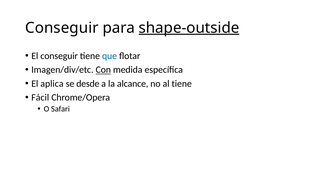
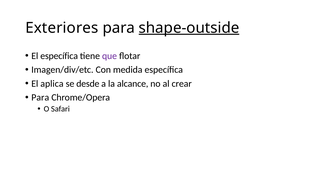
Conseguir: Conseguir -> Exteriores (62, 28)
El conseguir: conseguir -> específica (59, 56)
que colour: blue -> purple (110, 56)
Con underline: present -> none (103, 70)
al tiene: tiene -> crear (182, 83)
Fácil: Fácil -> Para (40, 97)
